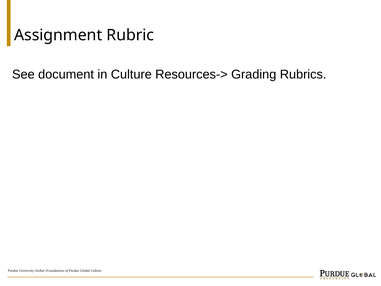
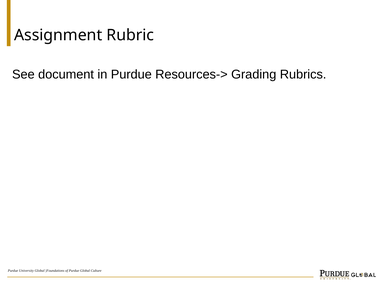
in Culture: Culture -> Purdue (131, 74)
